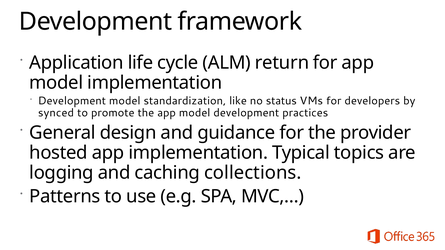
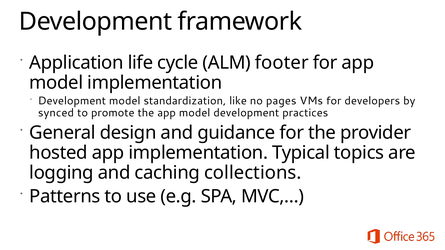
return: return -> footer (282, 63)
status: status -> pages (281, 101)
